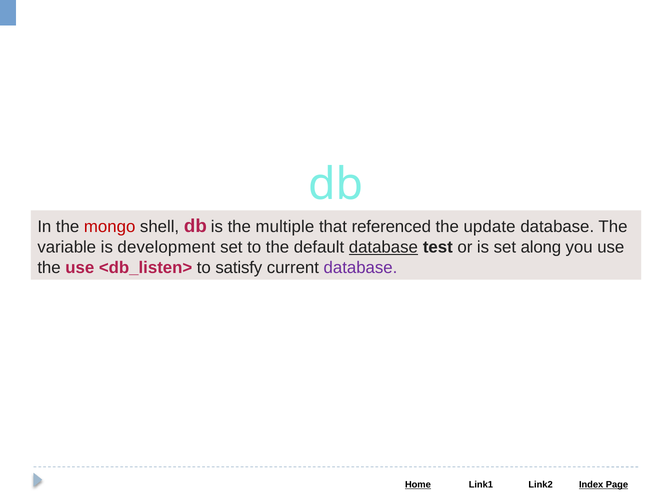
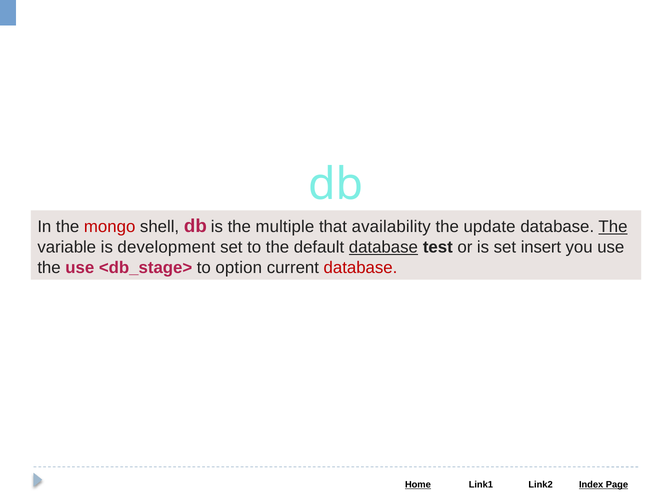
referenced: referenced -> availability (391, 227)
The underline: none -> present (613, 227)
along: along -> insert (541, 247)
<db_listen>: <db_listen> -> <db_stage> (146, 267)
satisfy: satisfy -> option (239, 267)
database colour: purple -> red (360, 267)
